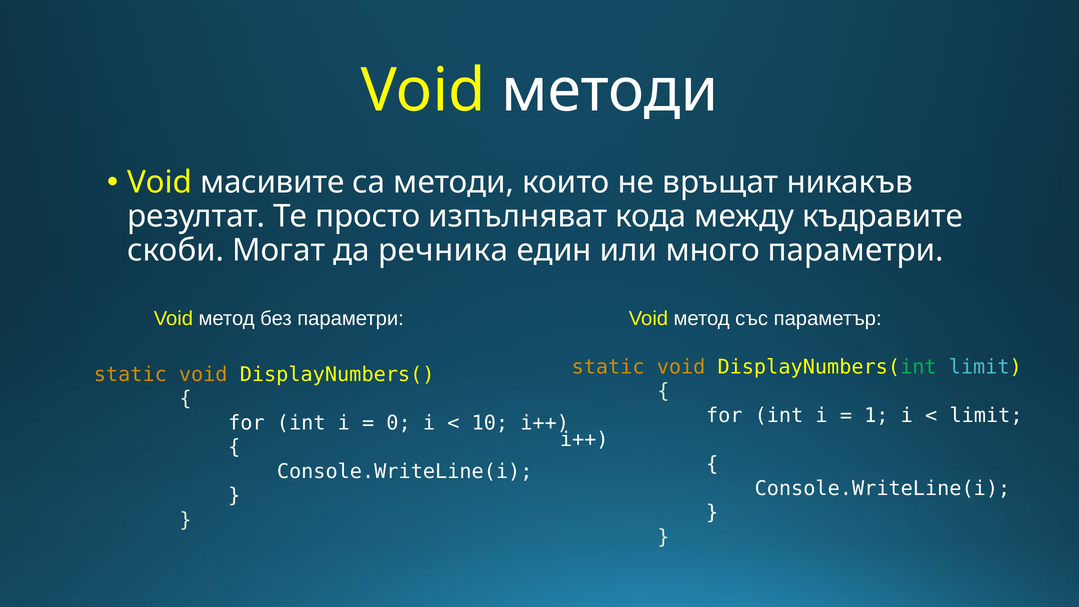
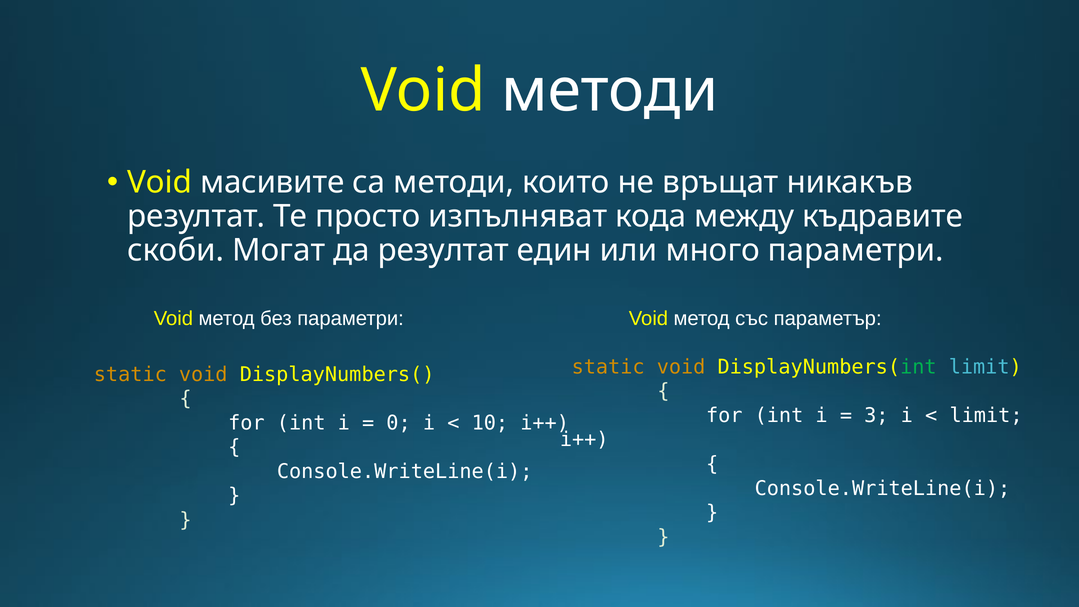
да речника: речника -> резултат (443, 250)
1: 1 -> 3 (876, 415)
